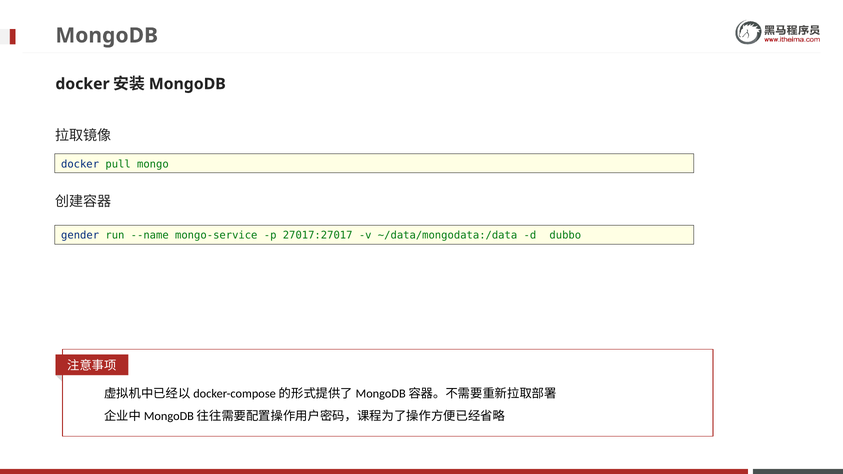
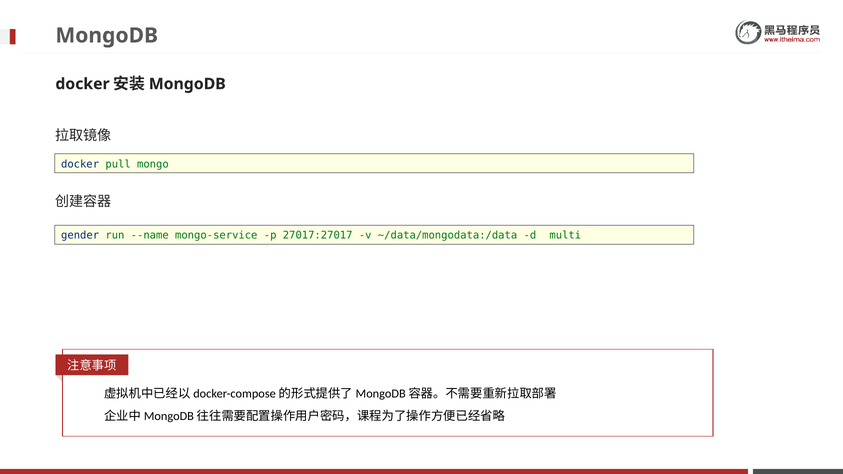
dubbo: dubbo -> multi (565, 236)
